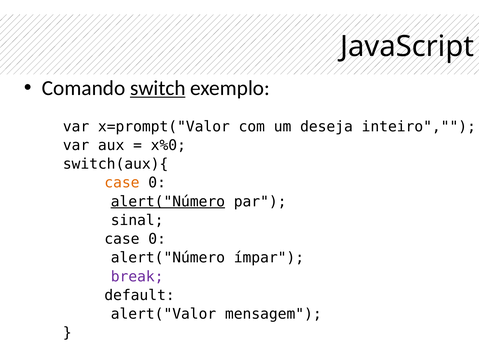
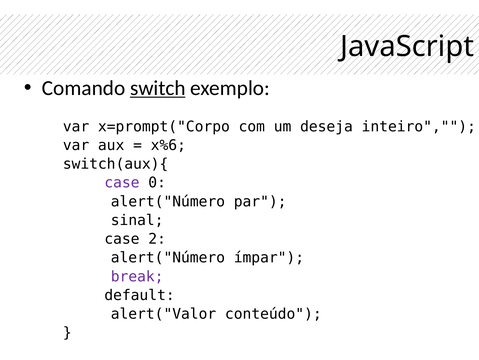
x=prompt("Valor: x=prompt("Valor -> x=prompt("Corpo (164, 126)
x%0: x%0 -> x%6 (168, 145)
case colour: orange -> purple (122, 182)
alert("Número underline: present -> none (168, 201)
0: 0 -> 2 (157, 239)
mensagem: mensagem -> conteúdo (273, 313)
